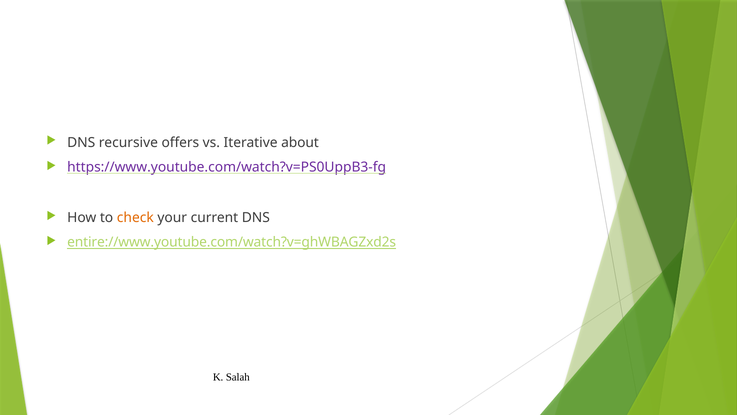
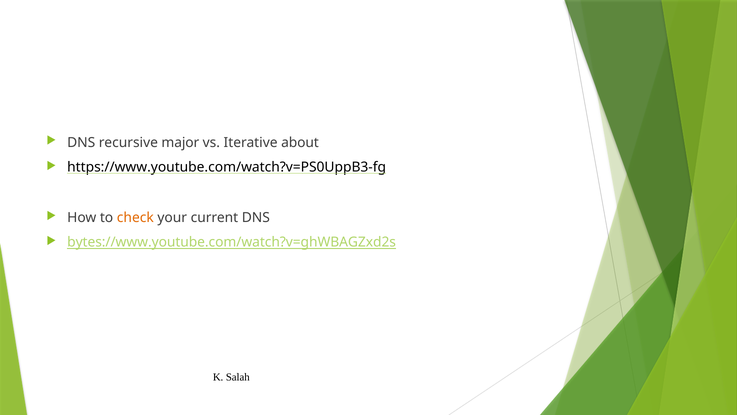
offers: offers -> major (180, 143)
https://www.youtube.com/watch?v=PS0UppB3-fg colour: purple -> black (227, 167)
entire://www.youtube.com/watch?v=ghWBAGZxd2s: entire://www.youtube.com/watch?v=ghWBAGZxd2s -> bytes://www.youtube.com/watch?v=ghWBAGZxd2s (232, 242)
